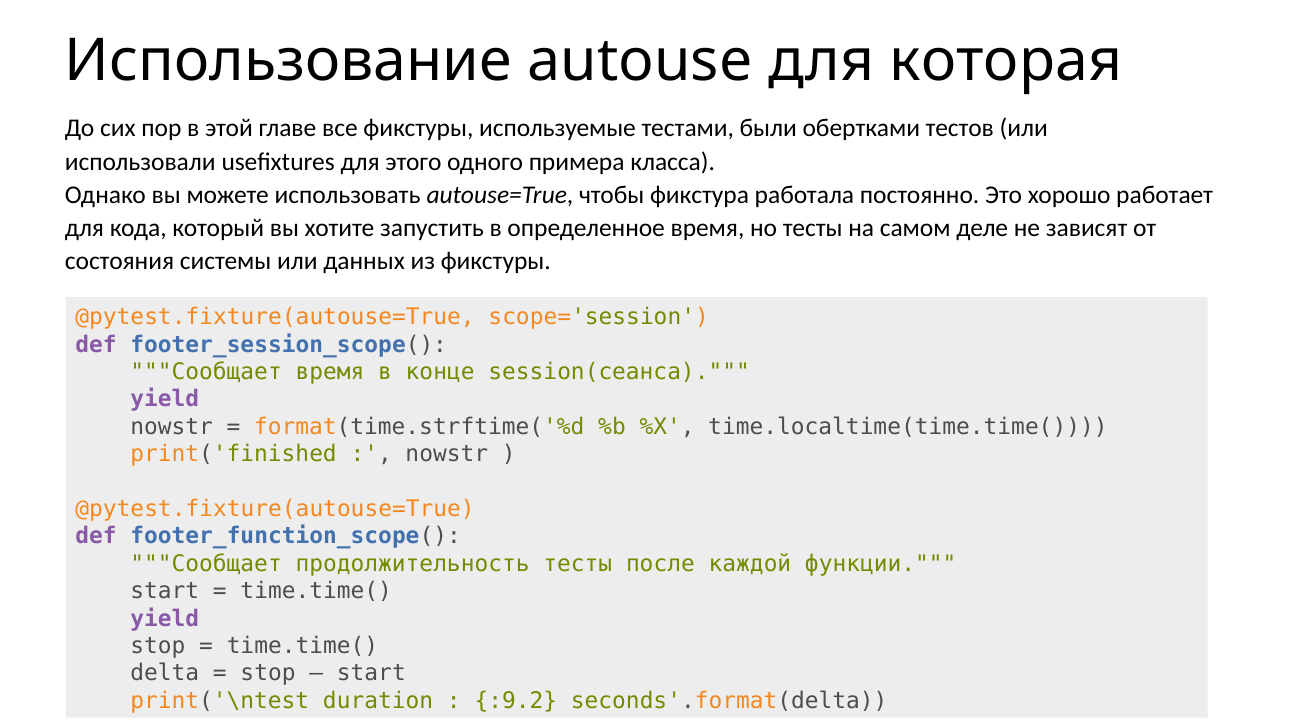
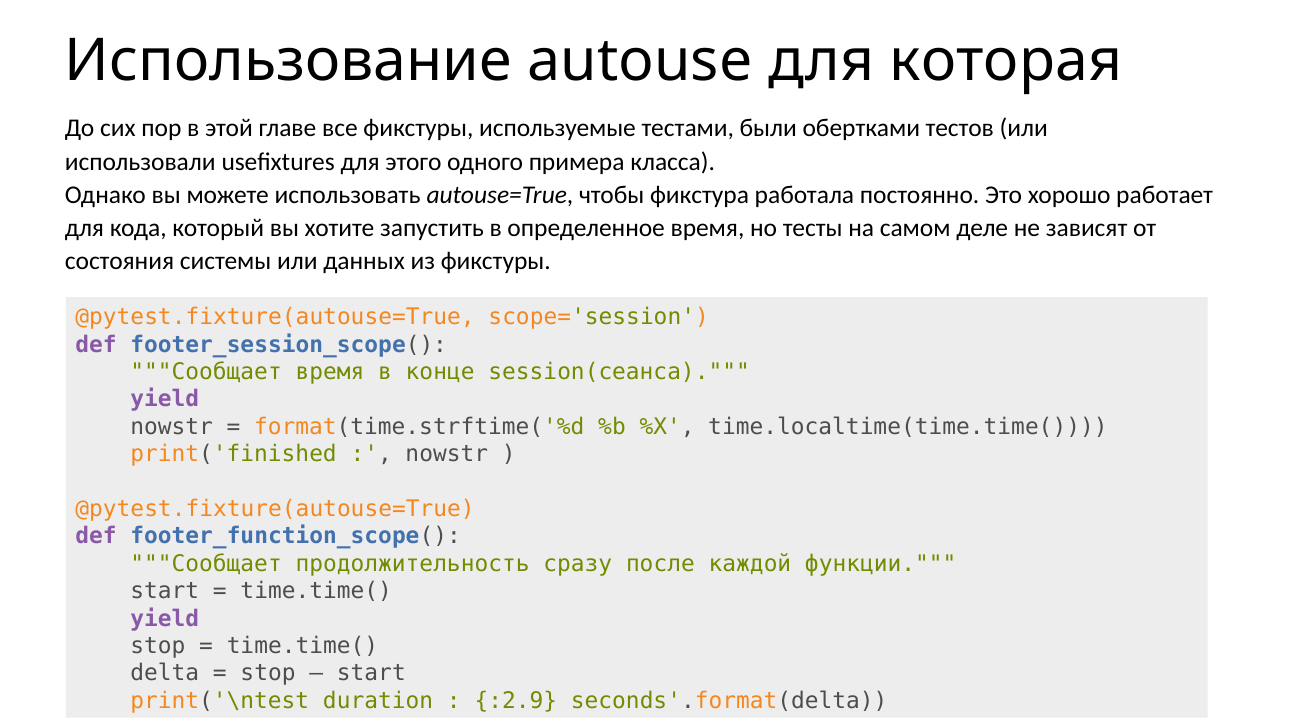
продолжительность тесты: тесты -> сразу (578, 564)
:9.2: :9.2 -> :2.9 (516, 701)
